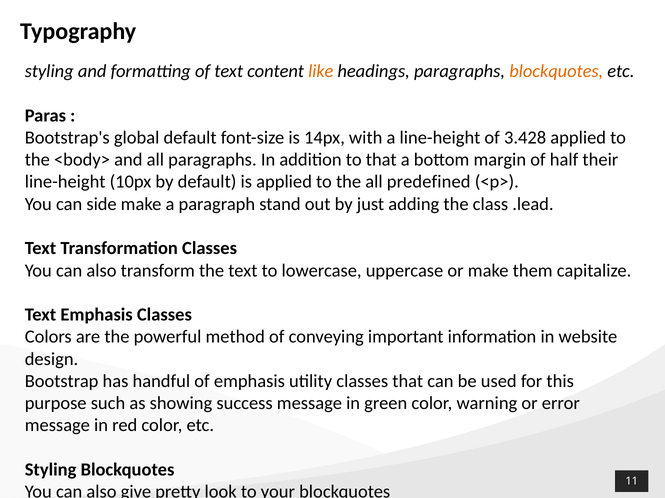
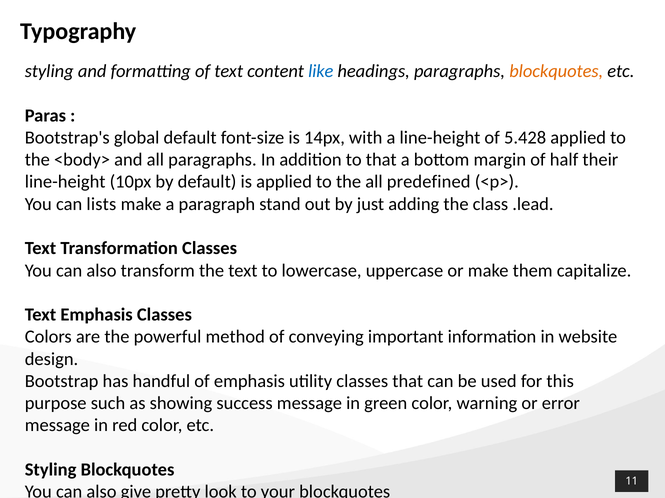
like colour: orange -> blue (321, 71)
3.428: 3.428 -> 5.428 (525, 138)
side: side -> lists (101, 204)
